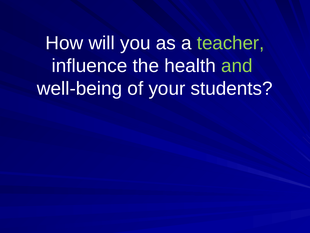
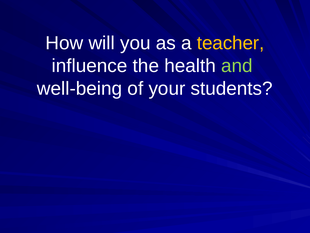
teacher colour: light green -> yellow (231, 43)
